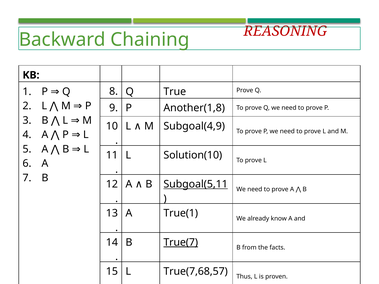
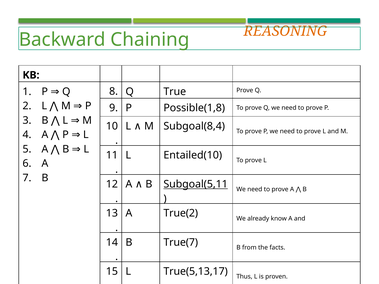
REASONING colour: red -> orange (285, 31)
Another(1,8: Another(1,8 -> Possible(1,8 (194, 108)
Subgoal(4,9: Subgoal(4,9 -> Subgoal(8,4 (194, 126)
Solution(10: Solution(10 -> Entailed(10 (193, 155)
True(1: True(1 -> True(2 (181, 213)
True(7 underline: present -> none (181, 243)
True(7,68,57: True(7,68,57 -> True(5,13,17 (196, 272)
